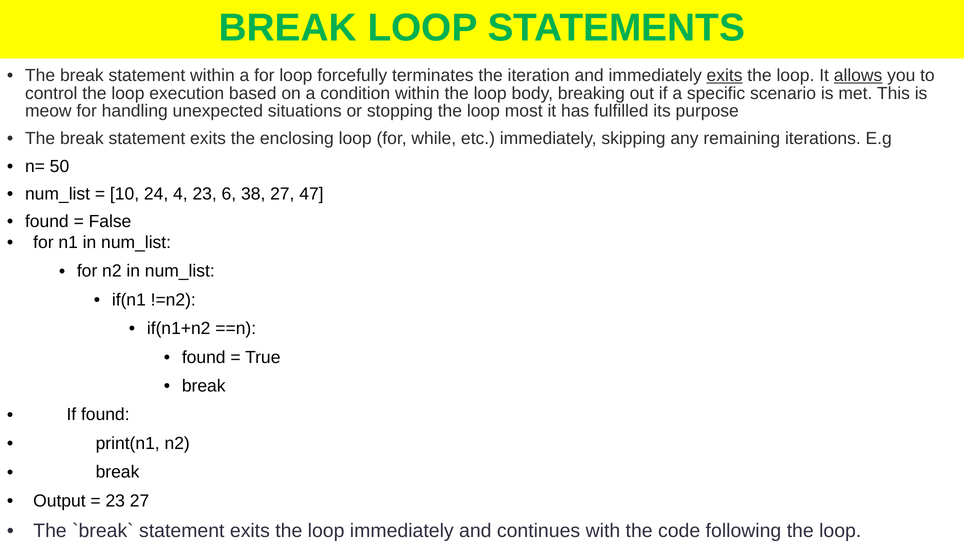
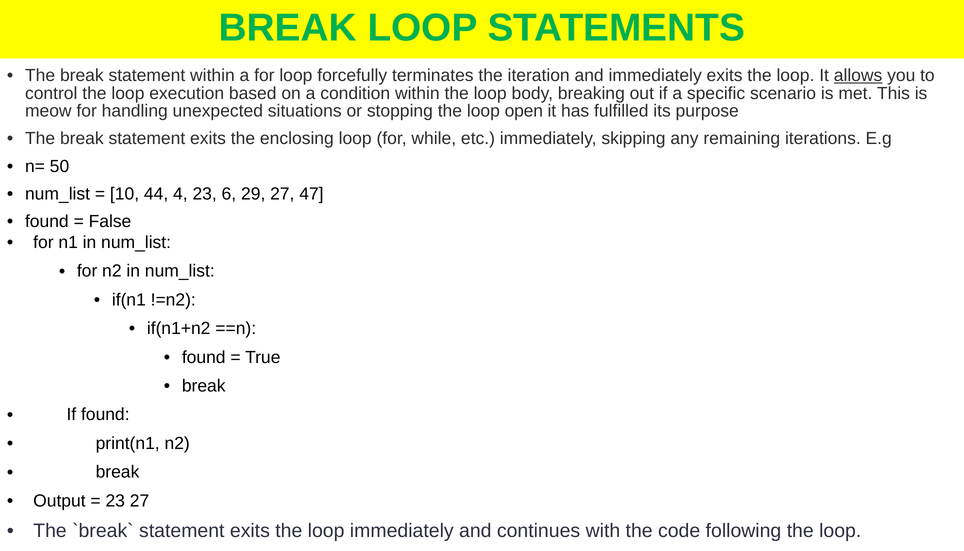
exits underline: present -> none (725, 76)
most: most -> open (524, 111)
24: 24 -> 44 (156, 194)
38: 38 -> 29 (253, 194)
